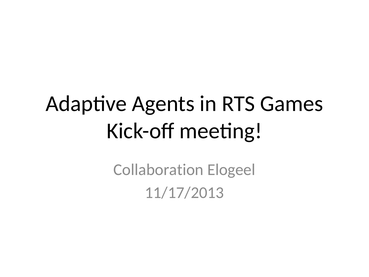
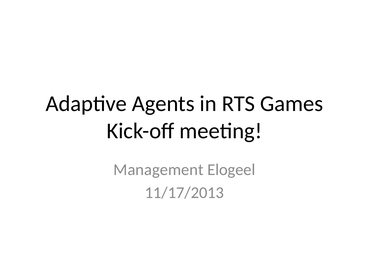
Collaboration: Collaboration -> Management (159, 170)
